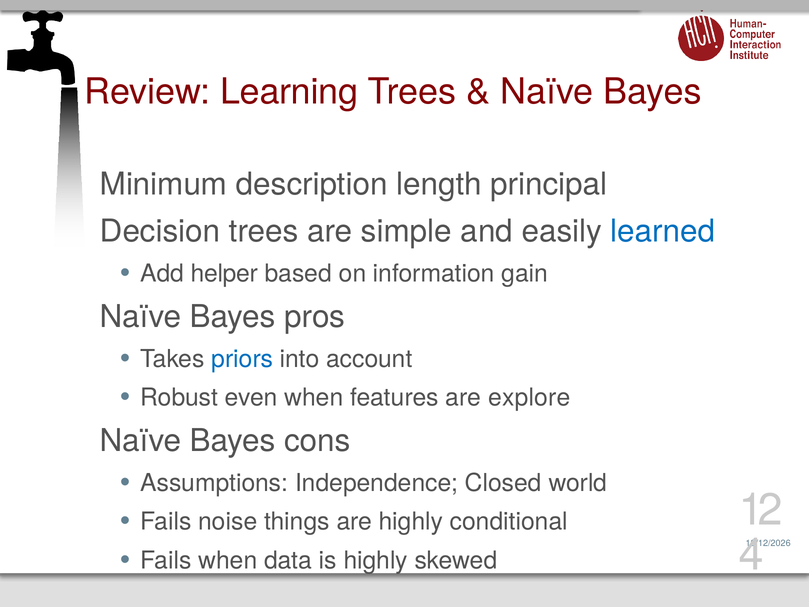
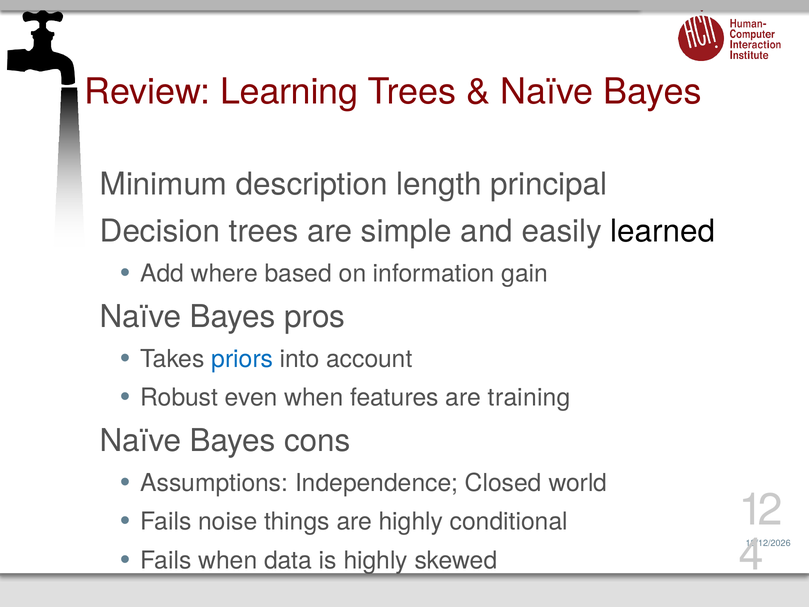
learned colour: blue -> black (663, 231)
helper: helper -> where (224, 273)
explore: explore -> training (529, 398)
